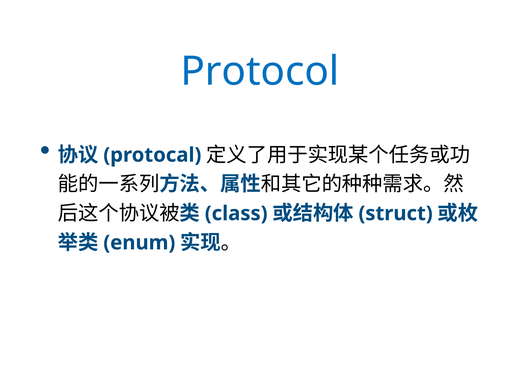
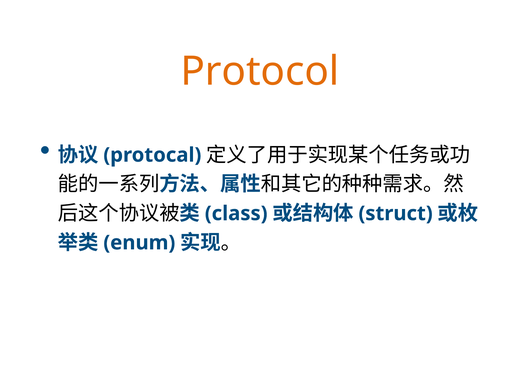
Protocol colour: blue -> orange (260, 71)
